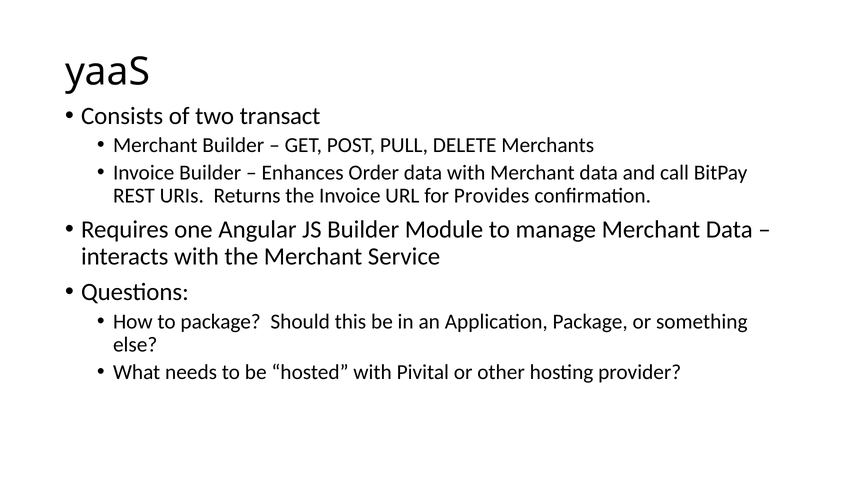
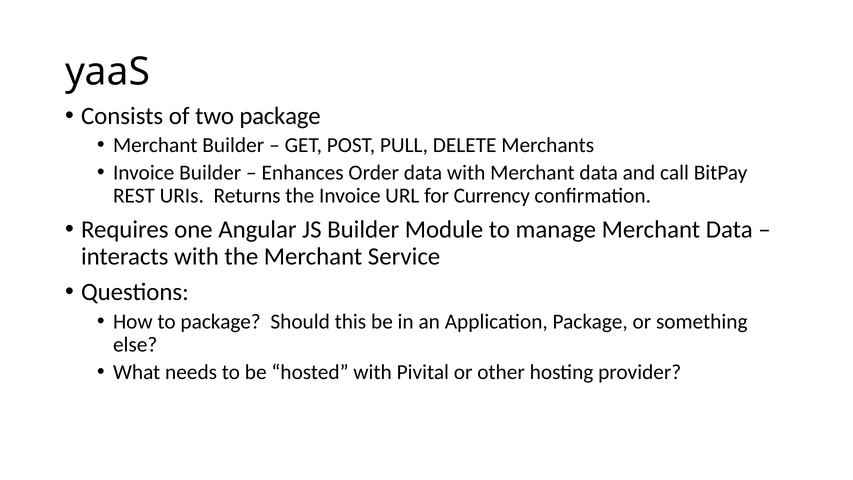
two transact: transact -> package (280, 116)
Provides: Provides -> Currency (492, 196)
